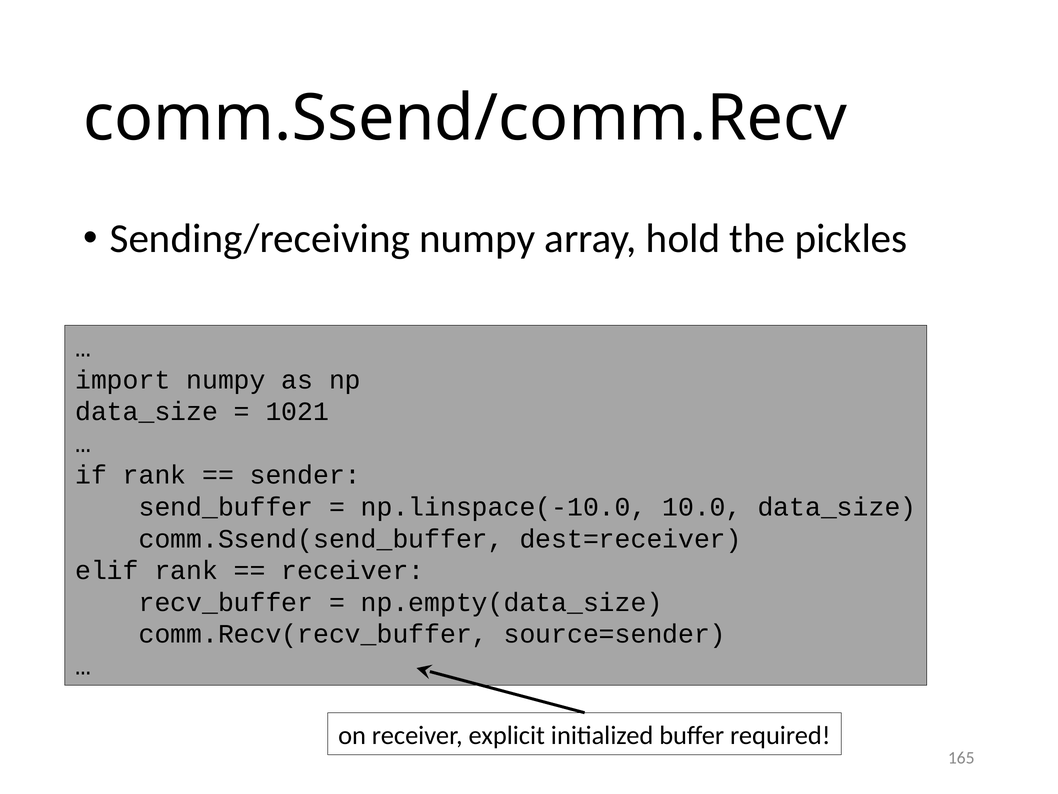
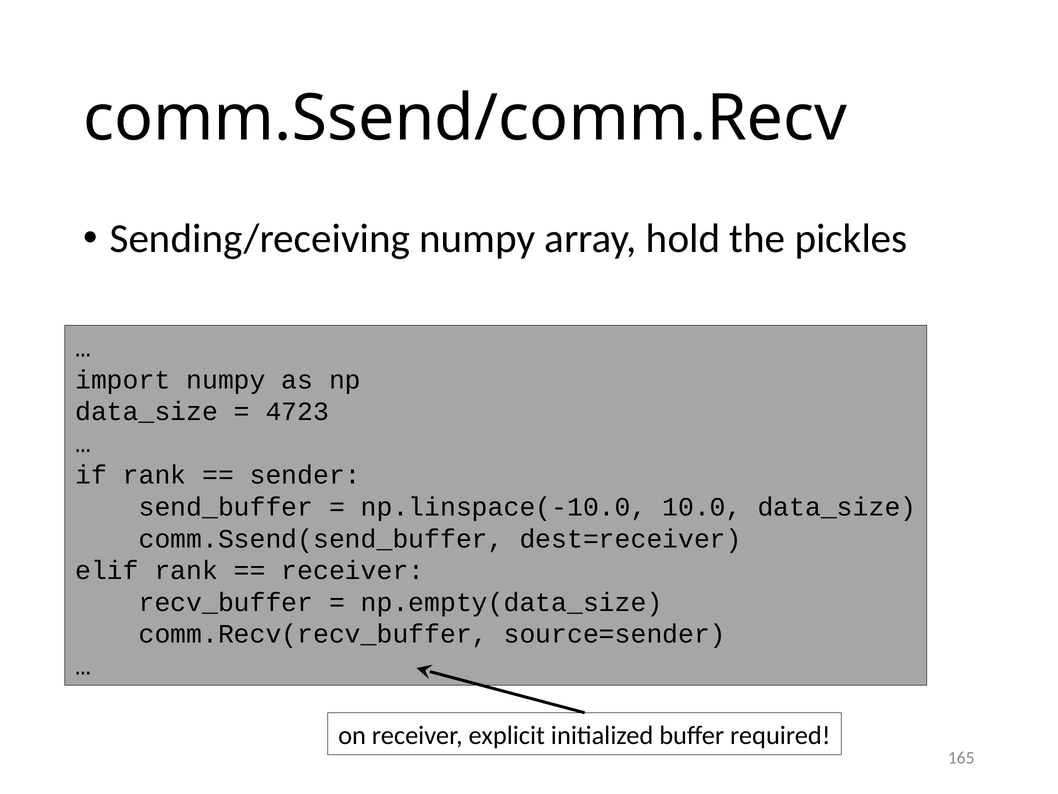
1021: 1021 -> 4723 (297, 411)
